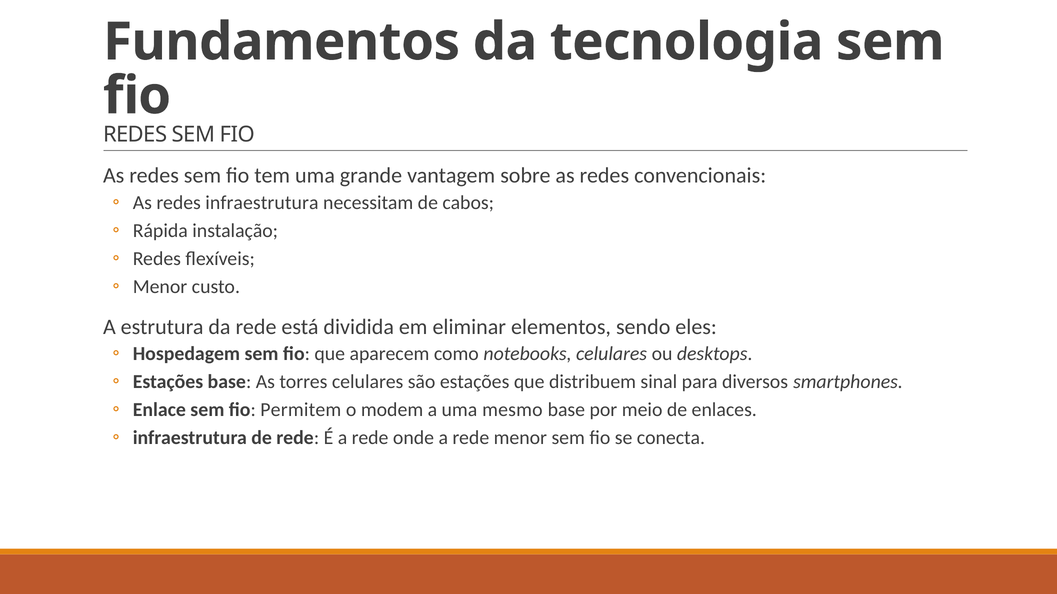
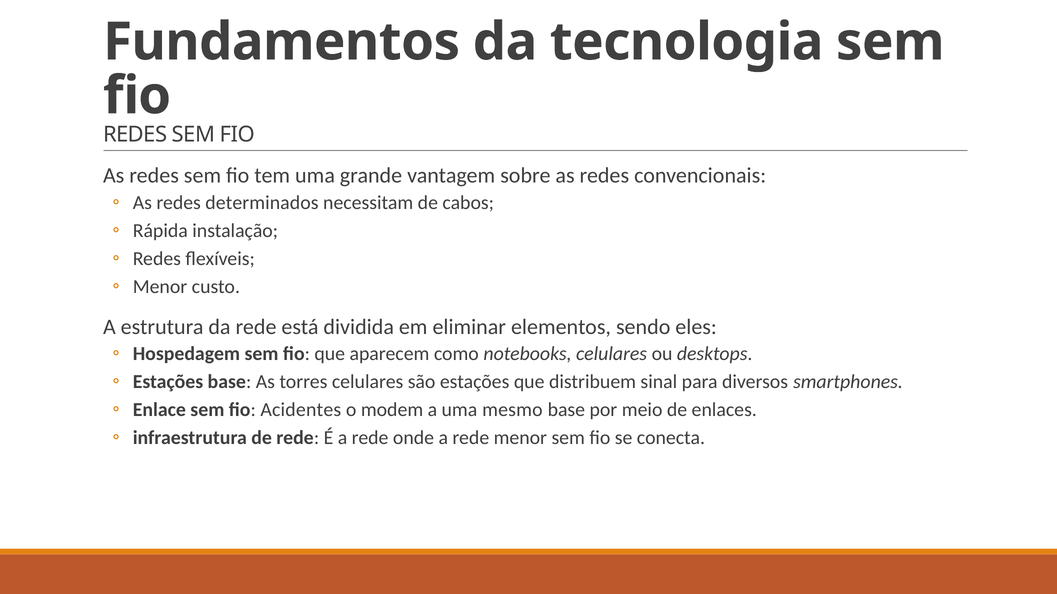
redes infraestrutura: infraestrutura -> determinados (262, 203)
Permitem: Permitem -> Acidentes (301, 410)
